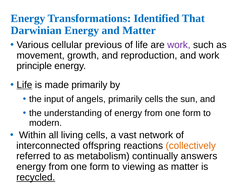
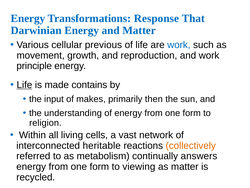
Identified: Identified -> Response (156, 18)
work colour: purple -> blue (179, 45)
made primarily: primarily -> contains (89, 85)
angels: angels -> makes (91, 99)
primarily cells: cells -> then (154, 99)
modern: modern -> religion (45, 123)
offspring: offspring -> heritable (102, 145)
recycled underline: present -> none (36, 177)
